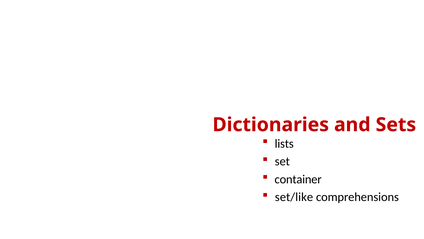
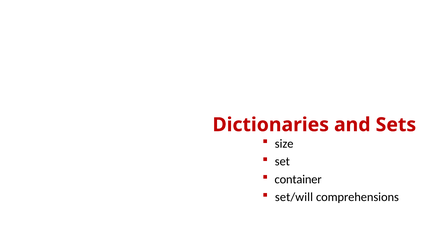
lists: lists -> size (284, 143)
set/like: set/like -> set/will (294, 197)
